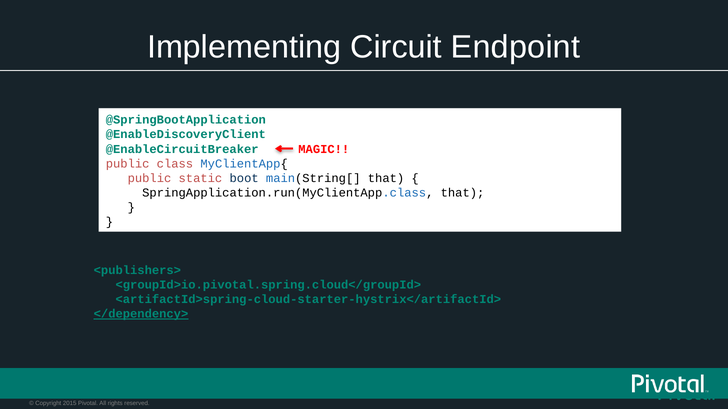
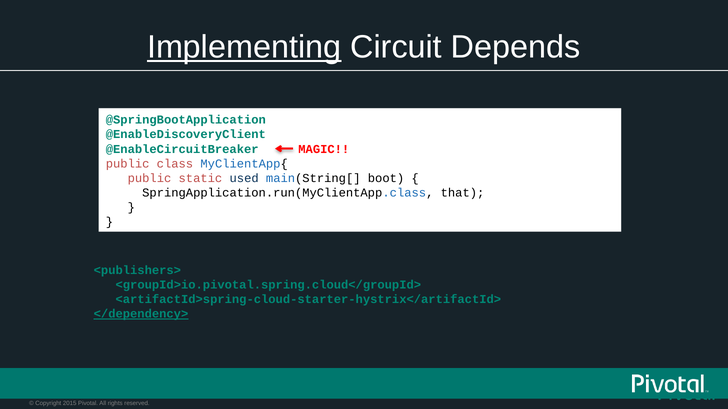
Implementing underline: none -> present (244, 47)
Endpoint: Endpoint -> Depends (516, 47)
boot: boot -> used (244, 178)
main(String[ that: that -> boot (386, 178)
